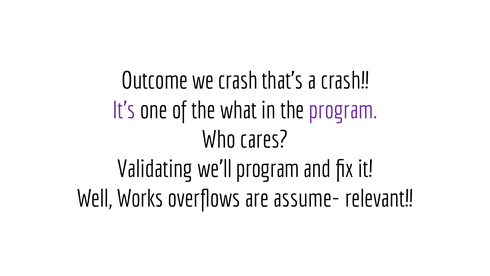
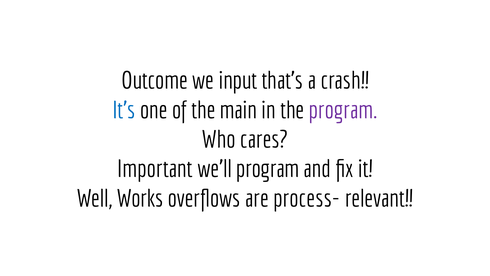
we crash: crash -> input (238, 81)
It’s colour: purple -> blue (124, 110)
what: what -> main (238, 110)
Validating: Validating -> Important (155, 169)
assume-: assume- -> process- (307, 198)
